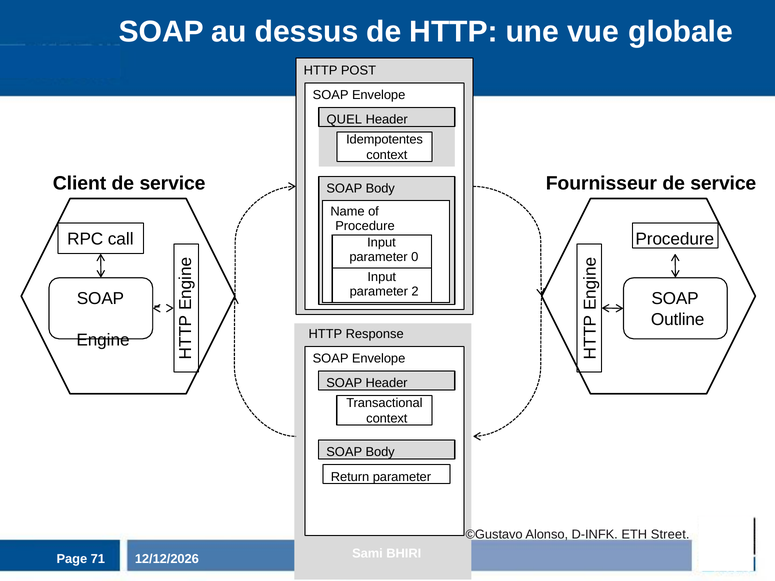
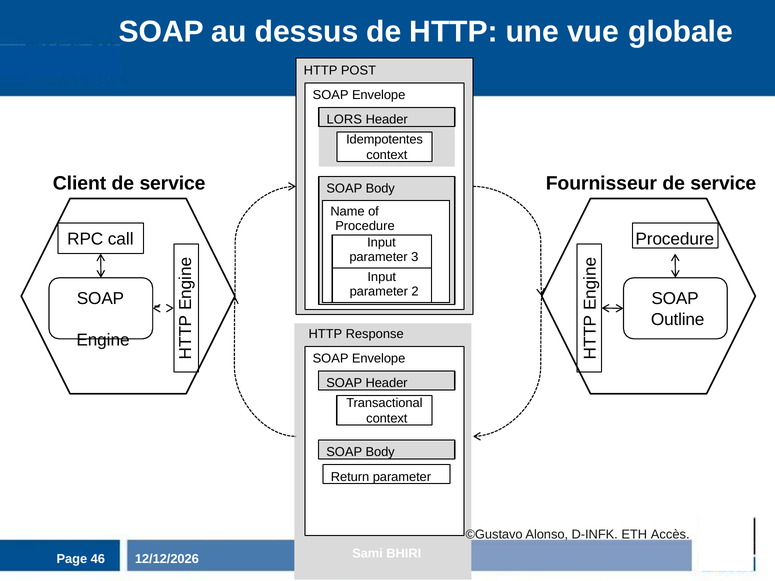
QUEL: QUEL -> LORS (344, 120)
0: 0 -> 3 (415, 257)
Street: Street -> Accès (670, 535)
71: 71 -> 46 (98, 559)
